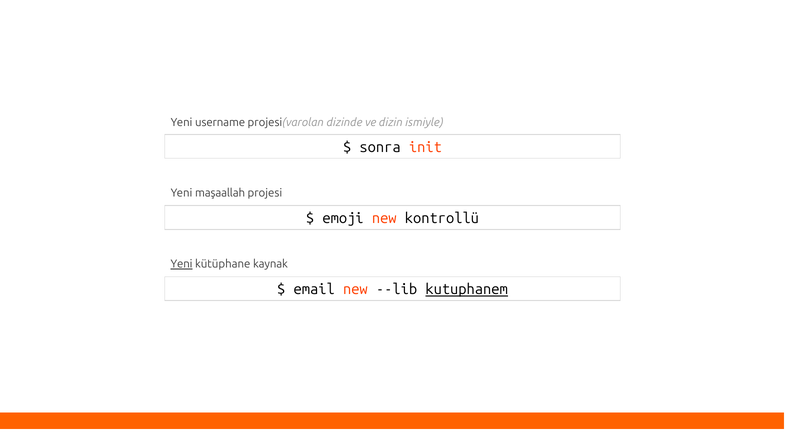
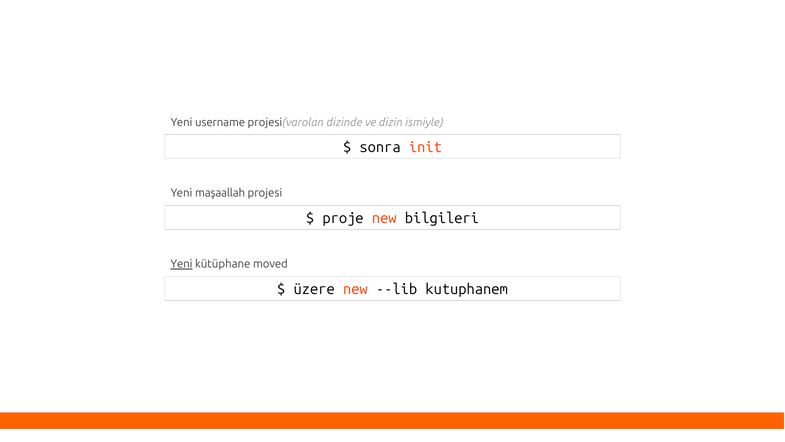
emoji: emoji -> proje (343, 218)
kontrollü: kontrollü -> bilgileri (442, 218)
kaynak: kaynak -> moved (270, 264)
email: email -> üzere (314, 289)
kutuphanem underline: present -> none (467, 289)
